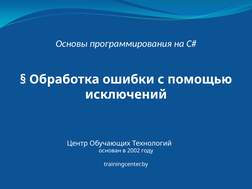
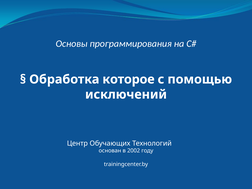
ошибки: ошибки -> которое (129, 79)
